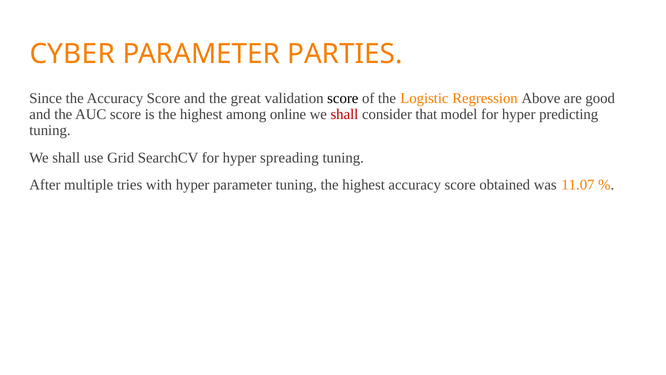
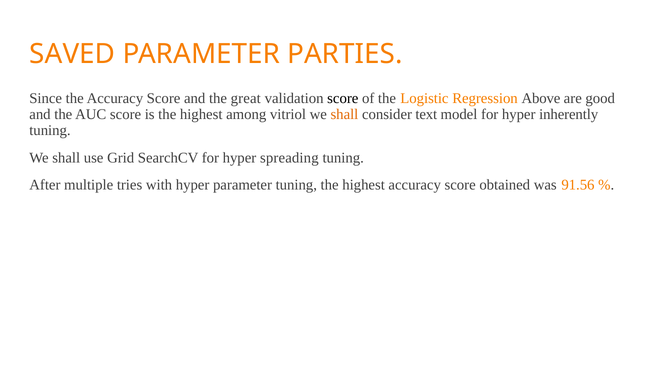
CYBER: CYBER -> SAVED (72, 54)
online: online -> vitriol (288, 114)
shall colour: red -> orange (344, 114)
that: that -> text (426, 114)
predicting: predicting -> inherently (569, 114)
11.07: 11.07 -> 91.56 (578, 185)
